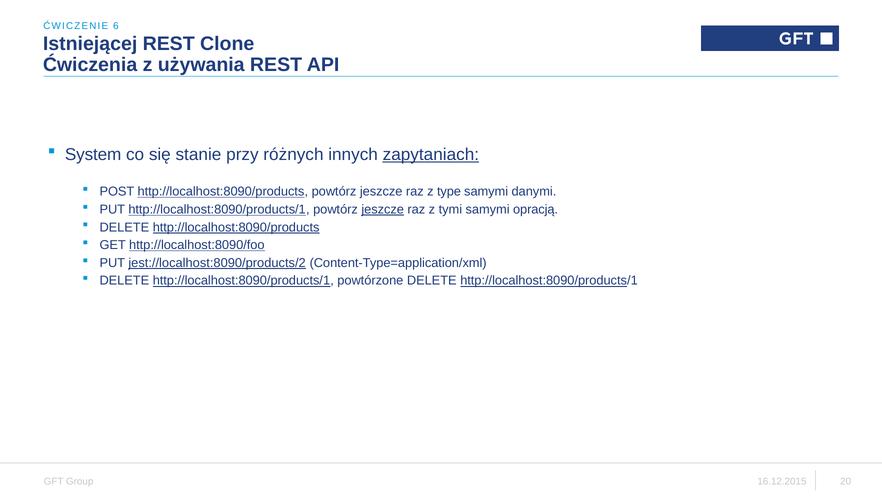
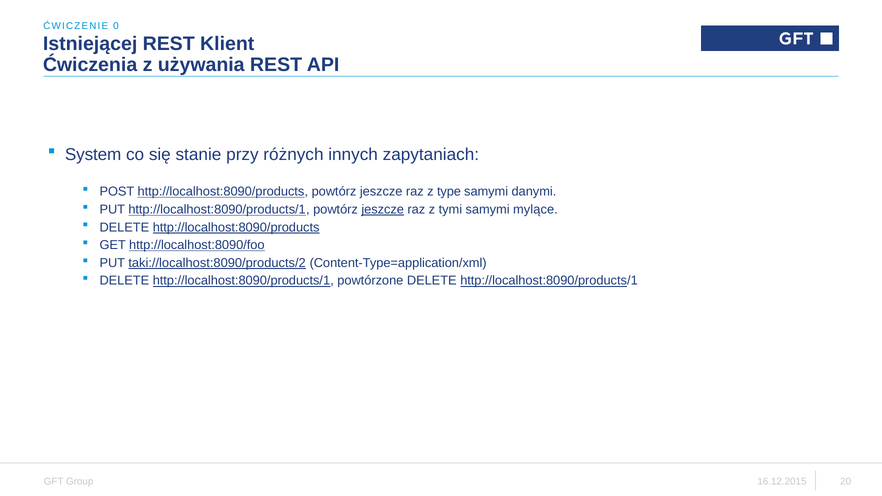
6: 6 -> 0 (116, 26)
Clone: Clone -> Klient (227, 44)
zapytaniach underline: present -> none (431, 155)
opracją: opracją -> mylące (535, 210)
jest://localhost:8090/products/2: jest://localhost:8090/products/2 -> taki://localhost:8090/products/2 (217, 263)
